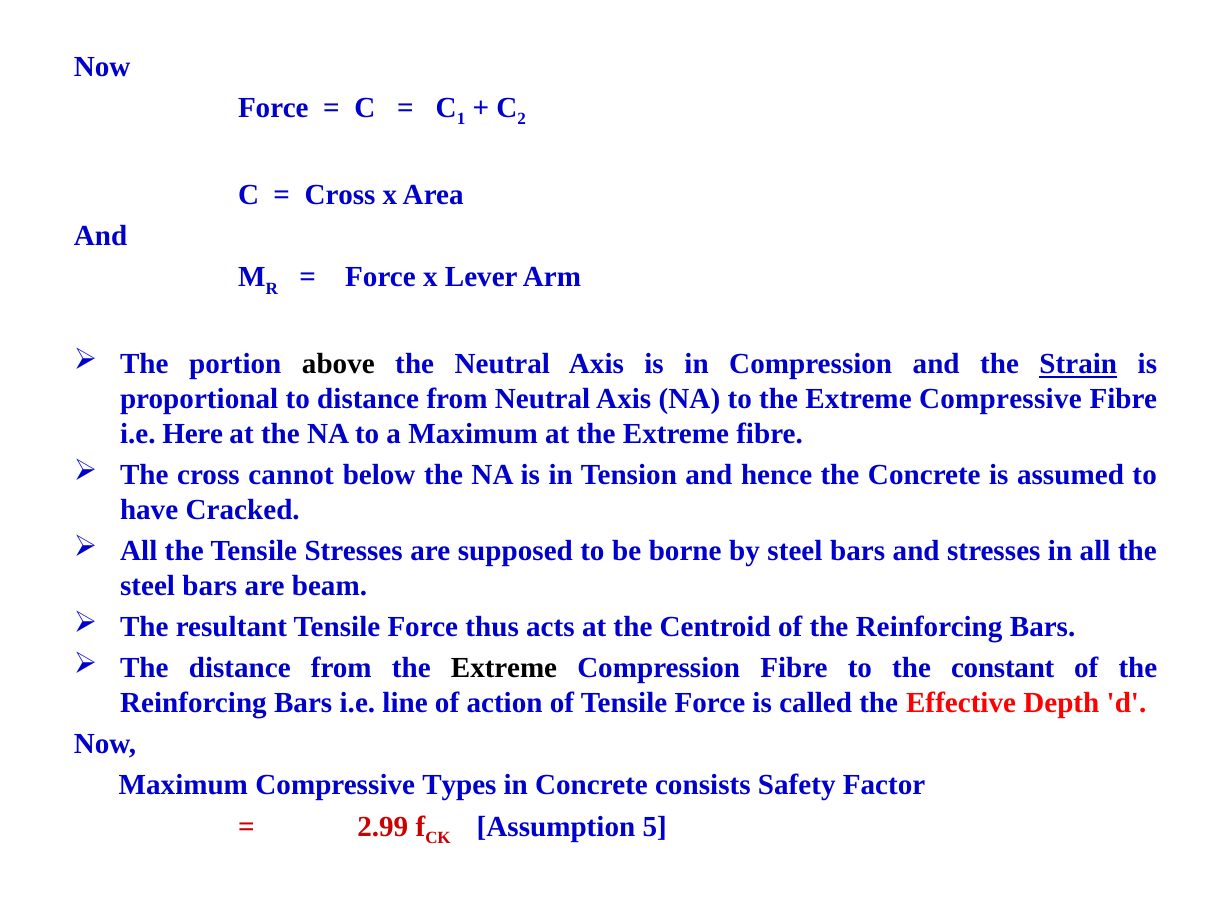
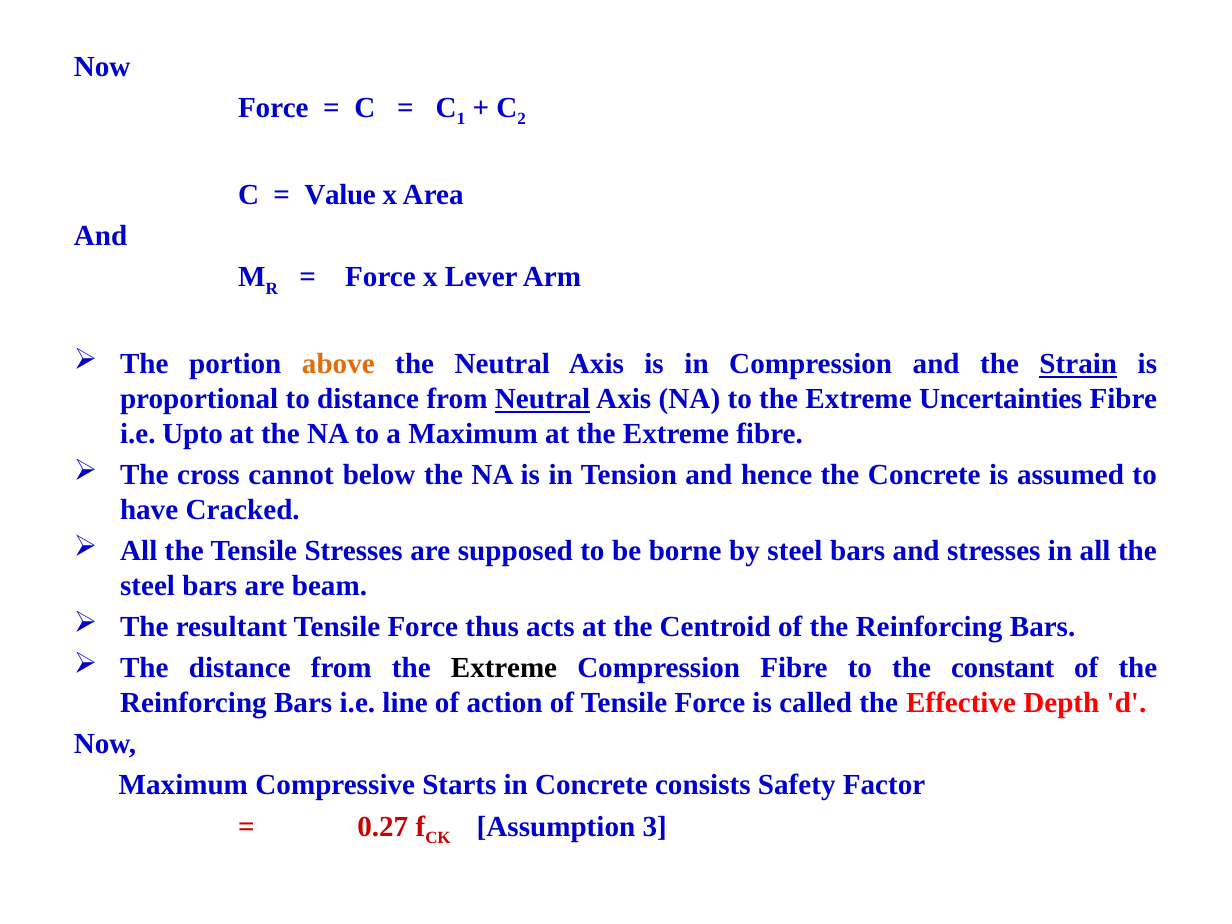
Cross: Cross -> Value (340, 195)
above colour: black -> orange (338, 364)
Neutral underline: none -> present (543, 399)
Extreme Compressive: Compressive -> Uncertainties (1001, 399)
Here: Here -> Upto (193, 434)
Types: Types -> Starts (459, 785)
2.99: 2.99 -> 0.27 (383, 826)
5: 5 -> 3 (655, 826)
